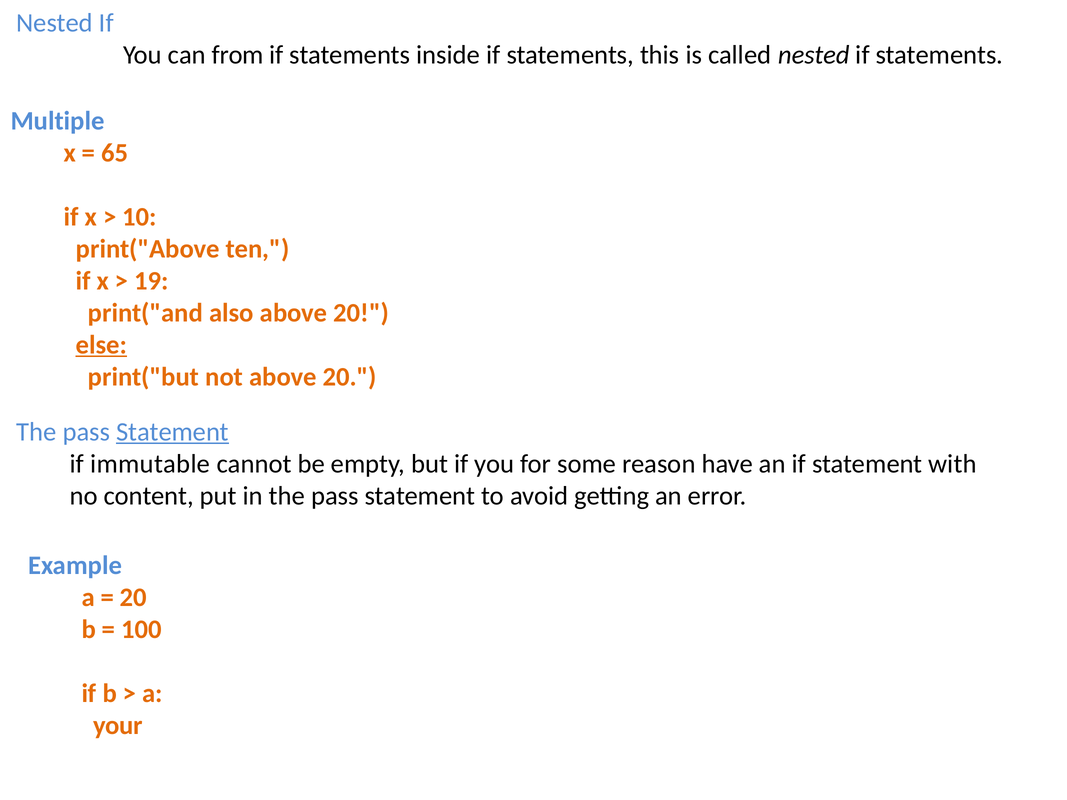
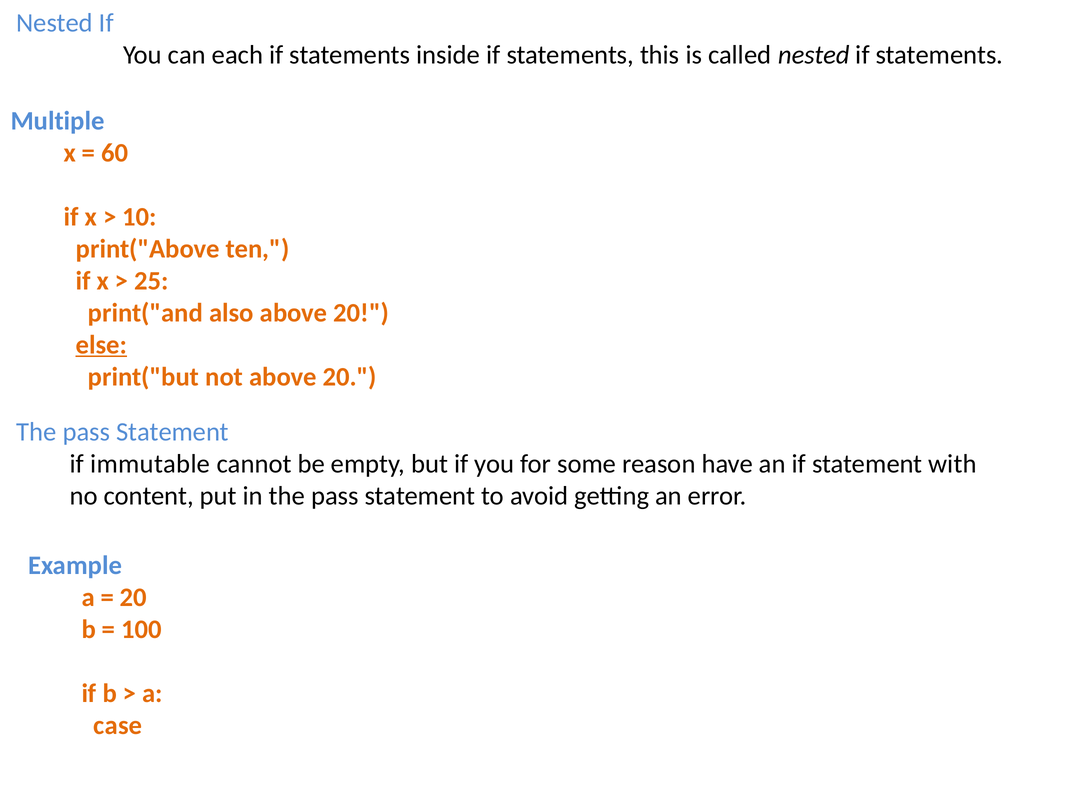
from: from -> each (238, 55)
65: 65 -> 60 (115, 153)
19: 19 -> 25 (151, 281)
Statement underline: present -> none (173, 432)
your: your -> case (118, 726)
